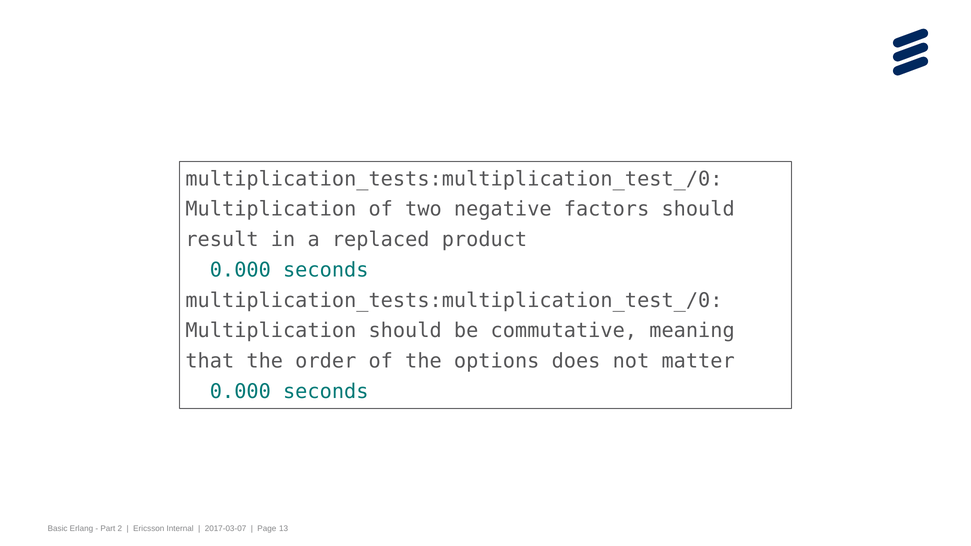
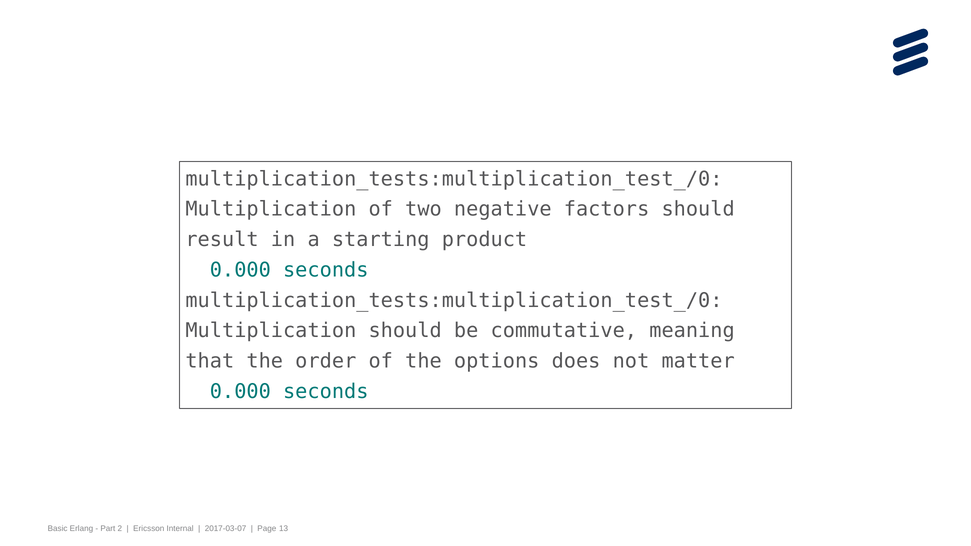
replaced: replaced -> starting (381, 240)
